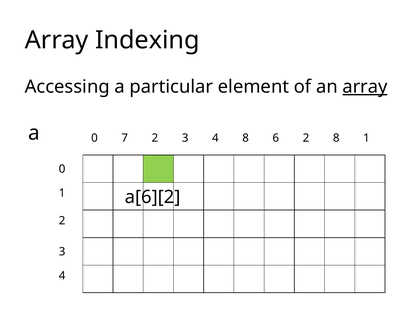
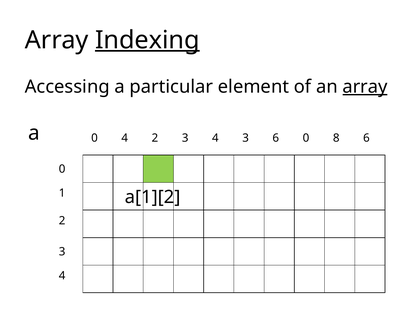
Indexing underline: none -> present (147, 40)
0 7: 7 -> 4 (125, 138)
4 8: 8 -> 3 (246, 138)
2: 2 -> 0 (306, 138)
8 1: 1 -> 6 (366, 138)
a[6][2: a[6][2 -> a[1][2 (153, 197)
